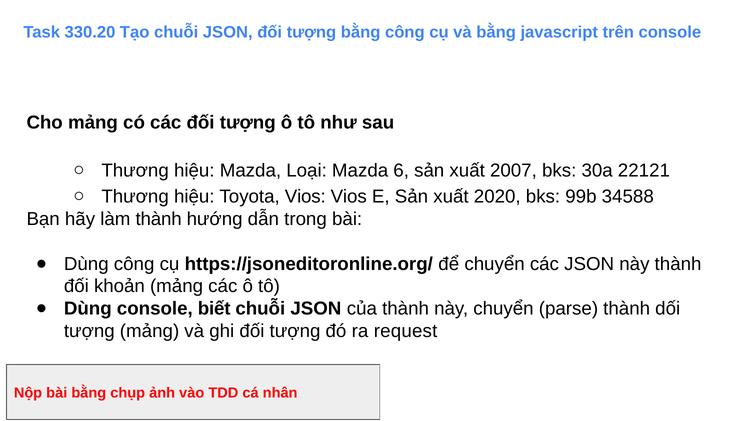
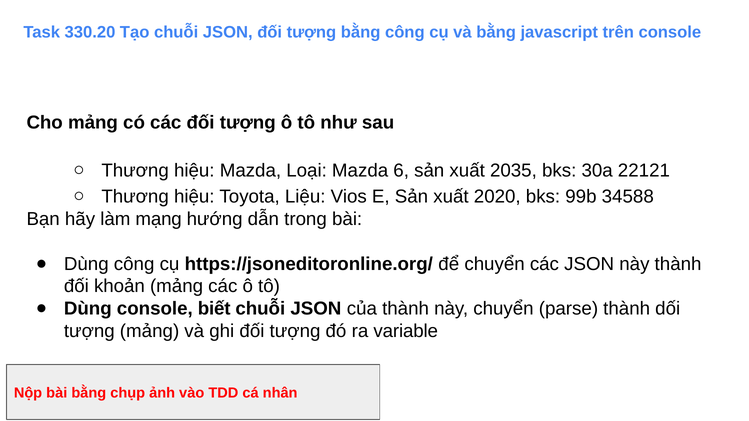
2007: 2007 -> 2035 (513, 171)
Toyota Vios: Vios -> Liệu (305, 197)
làm thành: thành -> mạng (159, 219)
request: request -> variable (406, 331)
